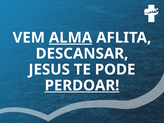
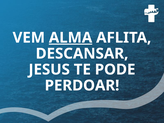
PERDOAR underline: present -> none (82, 85)
